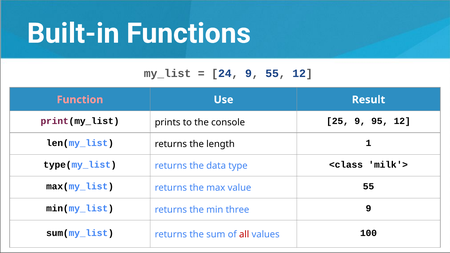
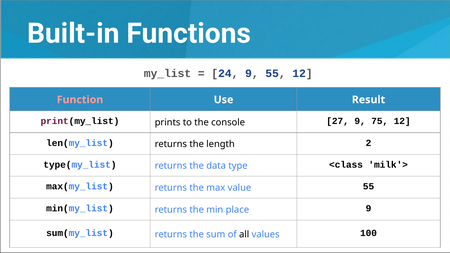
25: 25 -> 27 (338, 121)
95: 95 -> 75 (380, 121)
1: 1 -> 2 (369, 143)
three: three -> place (237, 210)
all colour: red -> black (244, 234)
